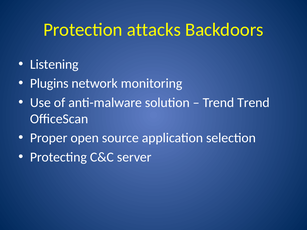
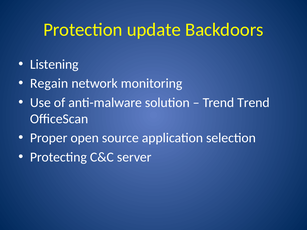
attacks: attacks -> update (154, 30)
Plugins: Plugins -> Regain (49, 84)
